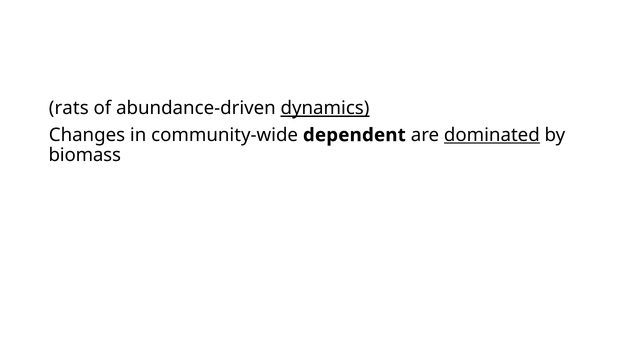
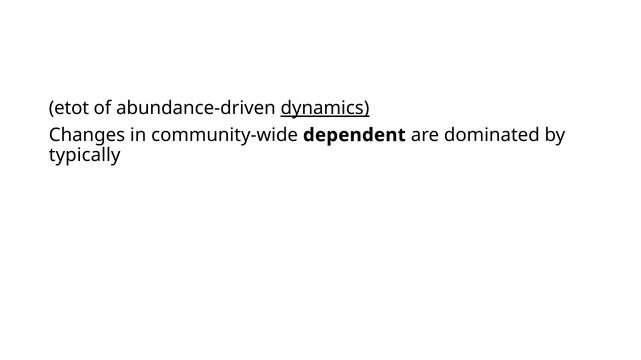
rats: rats -> etot (69, 108)
dominated underline: present -> none (492, 135)
biomass: biomass -> typically (85, 155)
